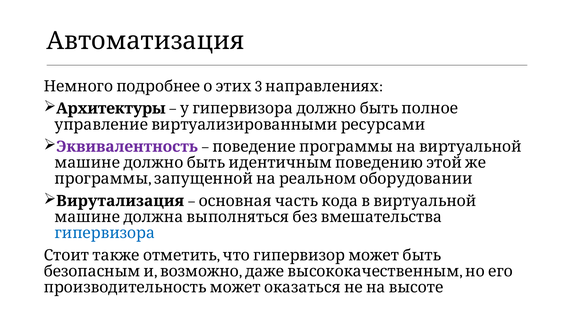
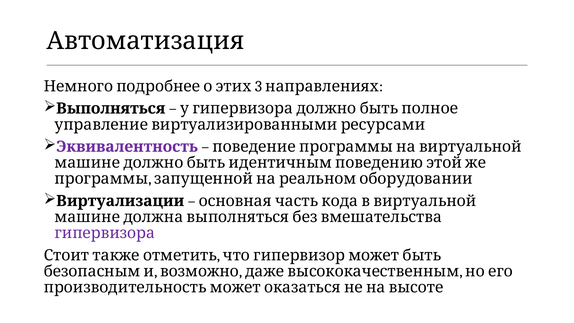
Архитектуры: Архитектуры -> Выполняться (111, 108)
Вирутализация: Вирутализация -> Виртуализации (120, 201)
гипервизора colour: blue -> purple (105, 233)
